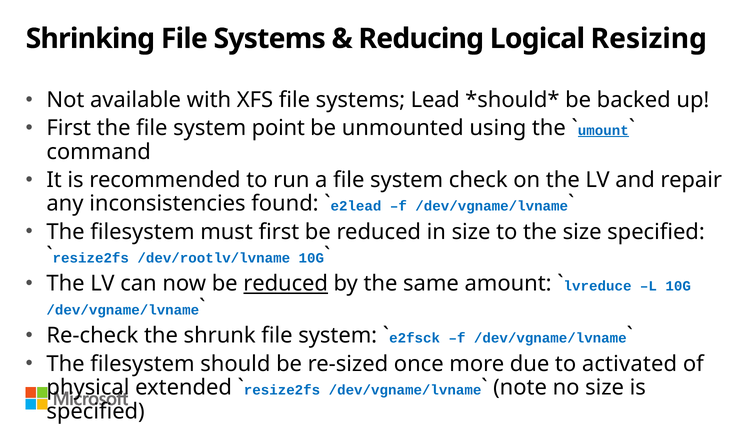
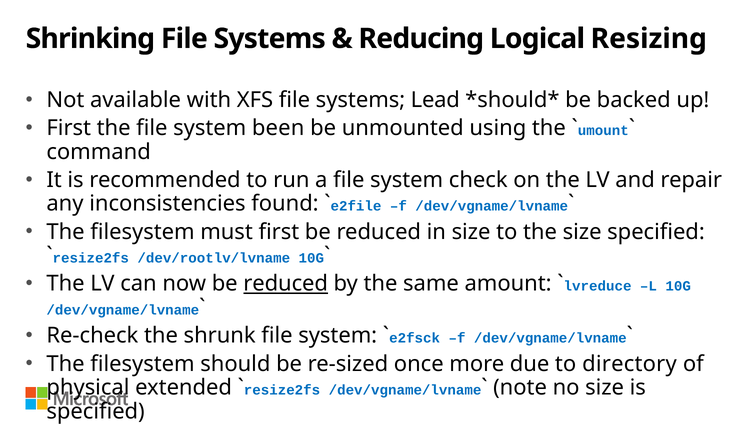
point: point -> been (278, 128)
umount underline: present -> none (603, 131)
e2lead: e2lead -> e2file (356, 206)
activated: activated -> directory (629, 364)
